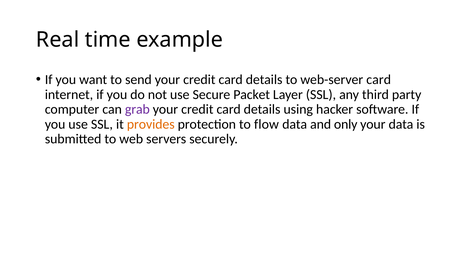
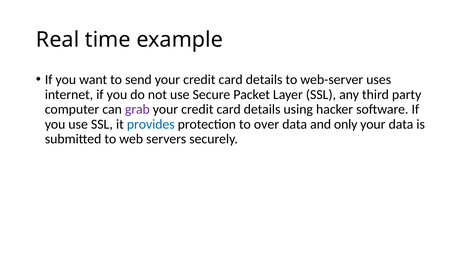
web-server card: card -> uses (379, 80)
provides colour: orange -> blue (151, 124)
flow: flow -> over (267, 124)
